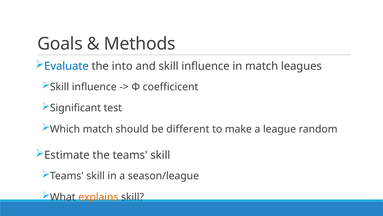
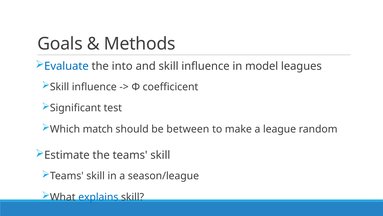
in match: match -> model (262, 66)
different: different -> between (188, 129)
explains colour: orange -> blue (98, 197)
